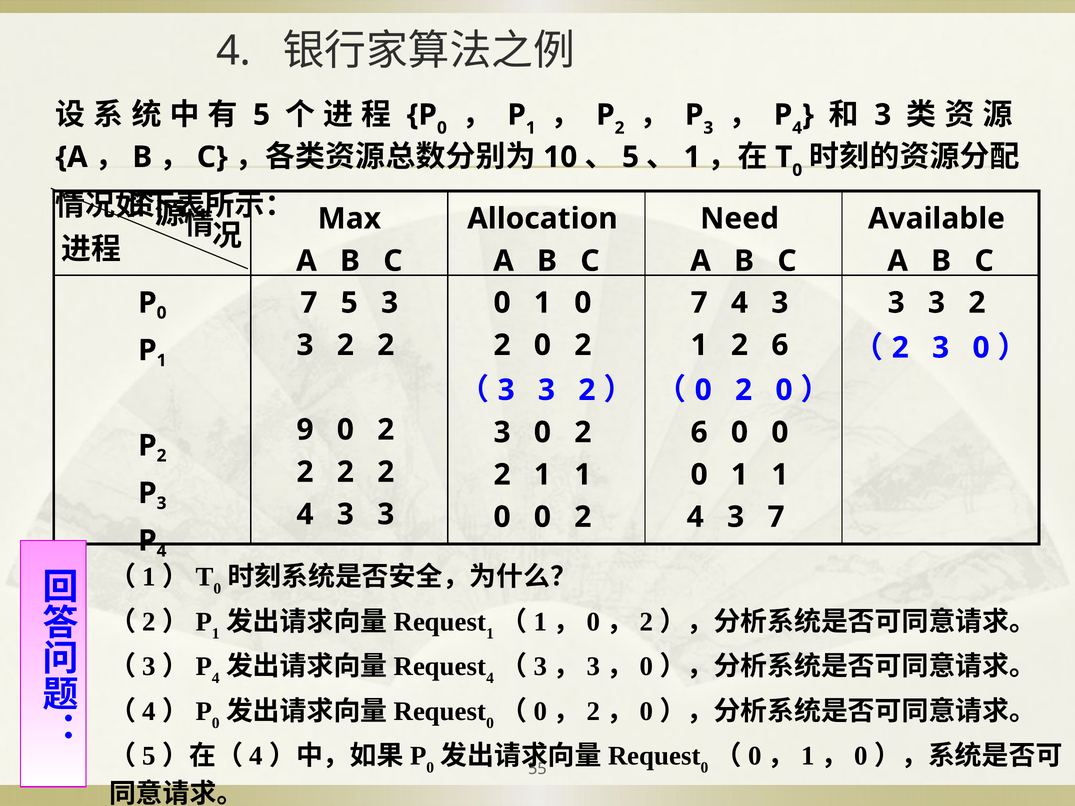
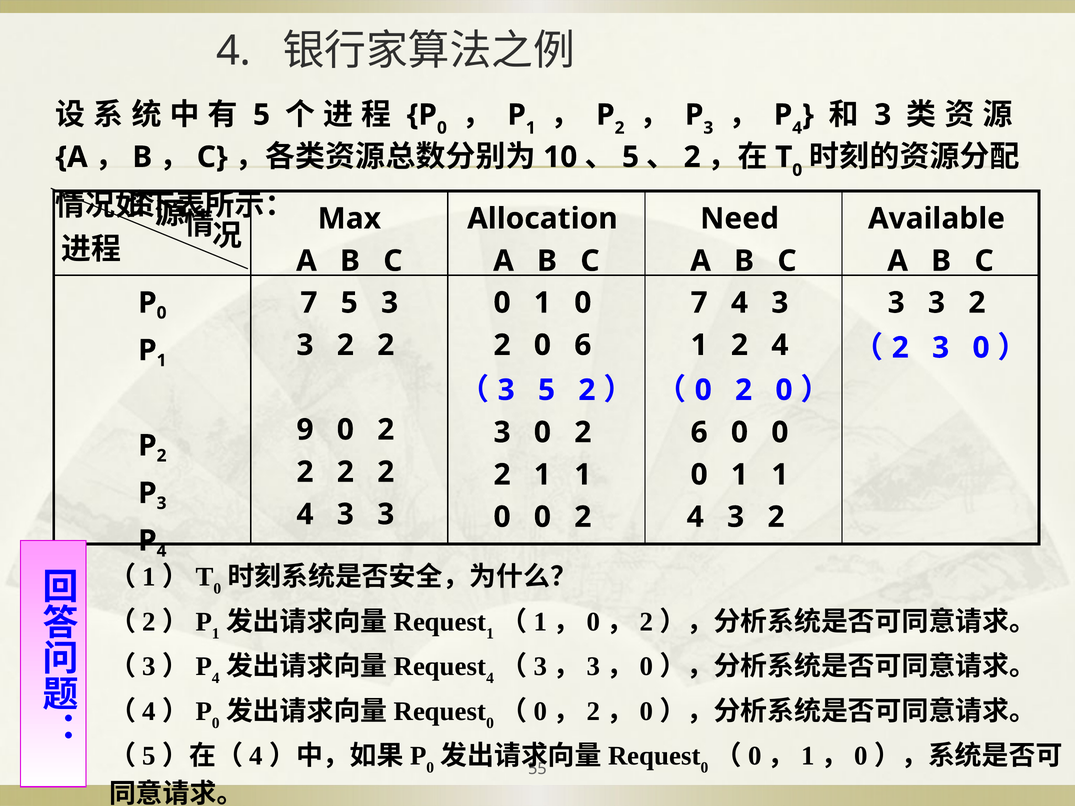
1: 1 -> 2 (692, 157)
2 0 2: 2 -> 6 (583, 345)
1 2 6: 6 -> 4 (780, 345)
3: 3 -> 5 (547, 390)
4 3 7: 7 -> 2 (776, 517)
